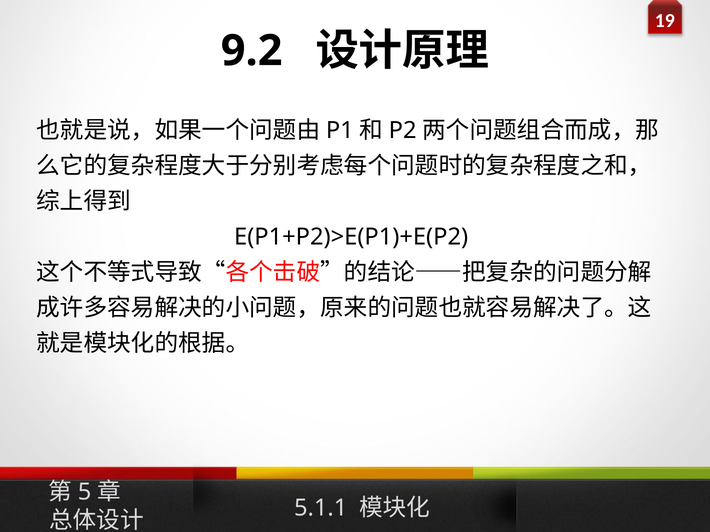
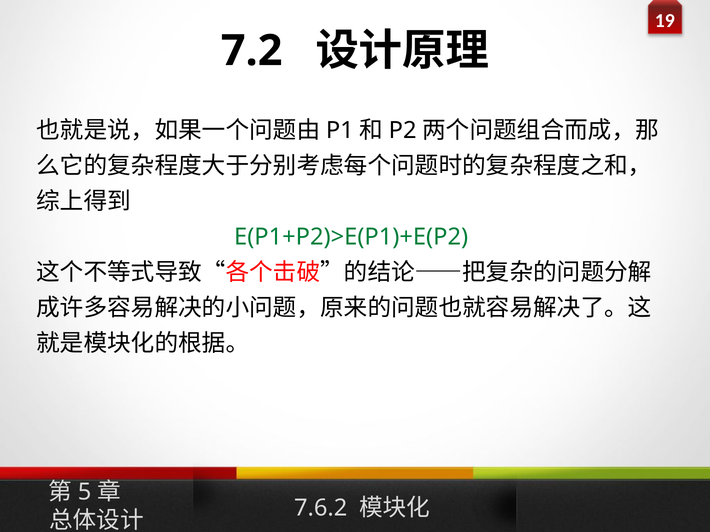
9.2: 9.2 -> 7.2 (252, 51)
E(P1+P2)>E(P1)+E(P2 colour: black -> green (351, 237)
5.1.1: 5.1.1 -> 7.6.2 (321, 509)
